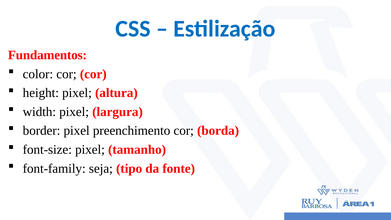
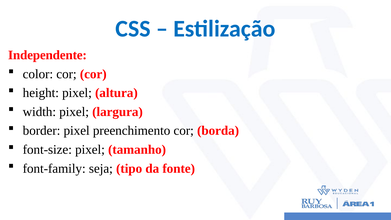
Fundamentos: Fundamentos -> Independente (47, 55)
